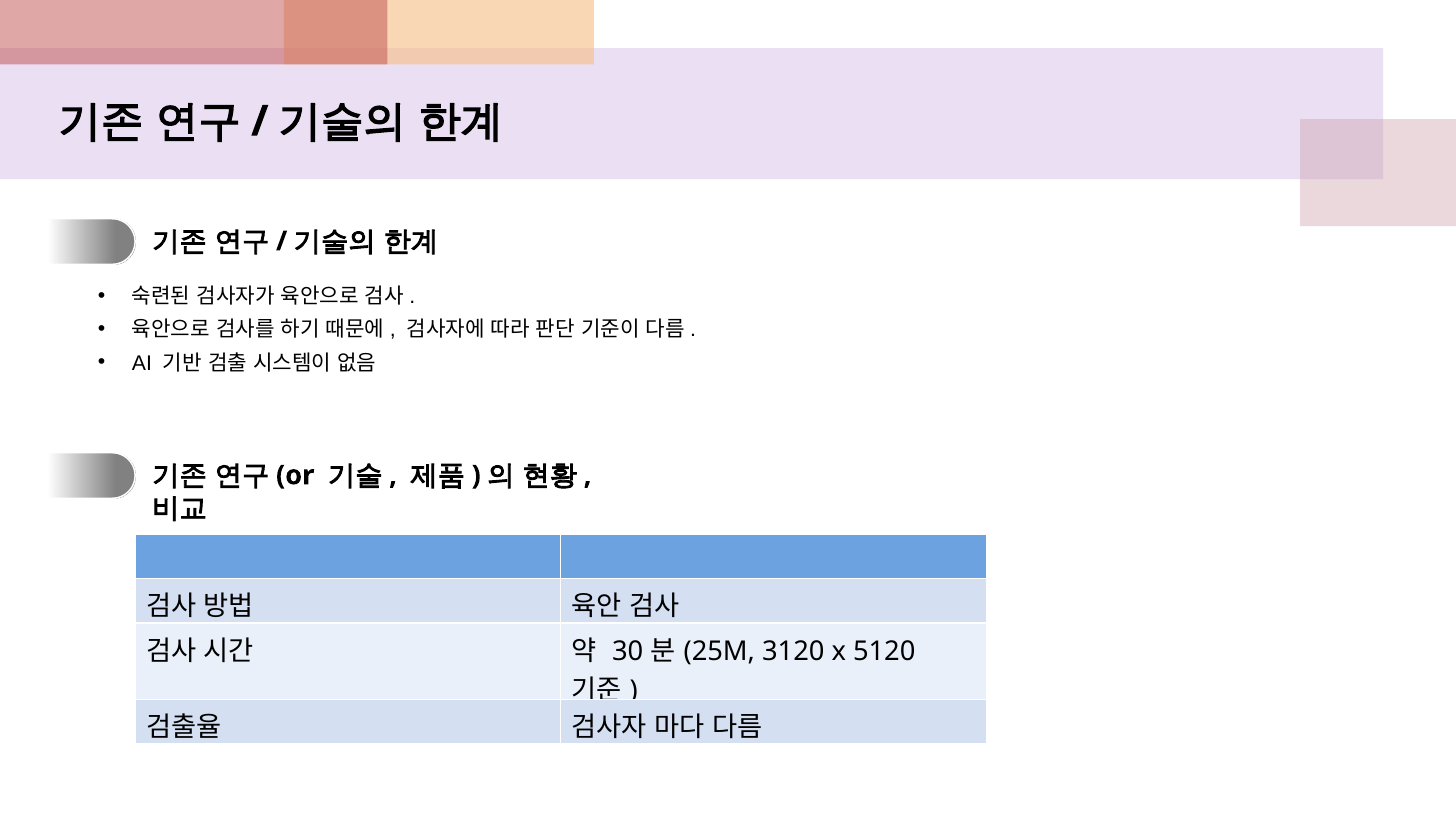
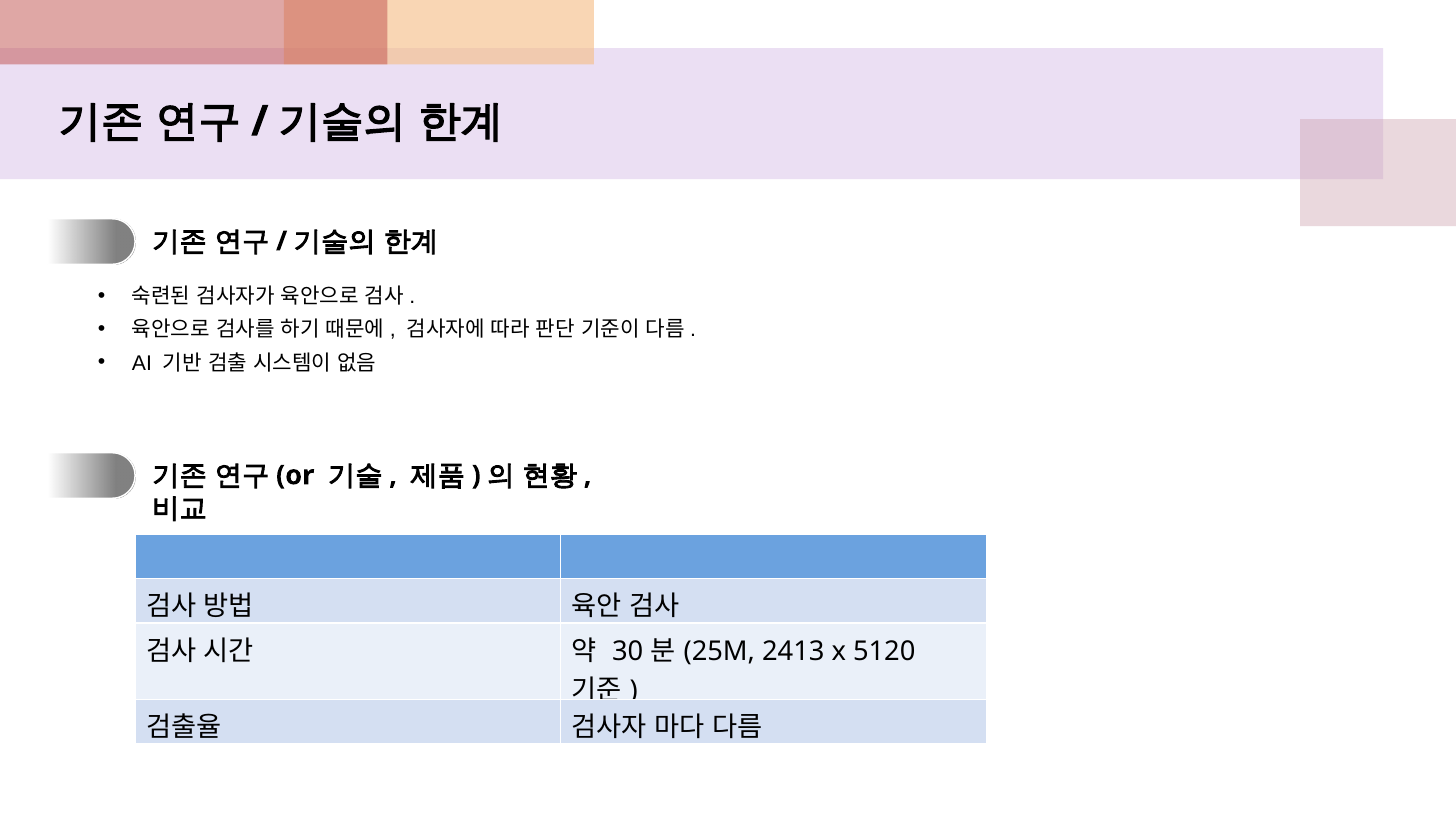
3120: 3120 -> 2413 (793, 651)
